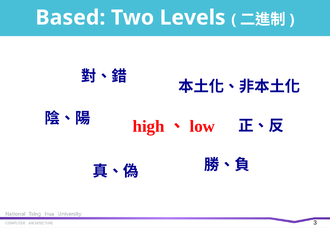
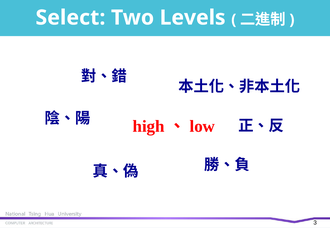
Based: Based -> Select (70, 18)
